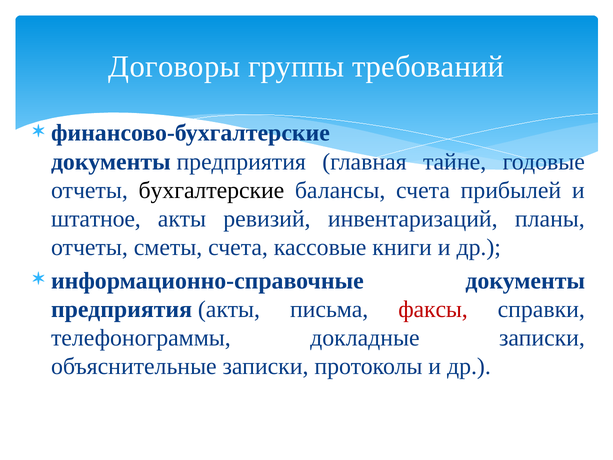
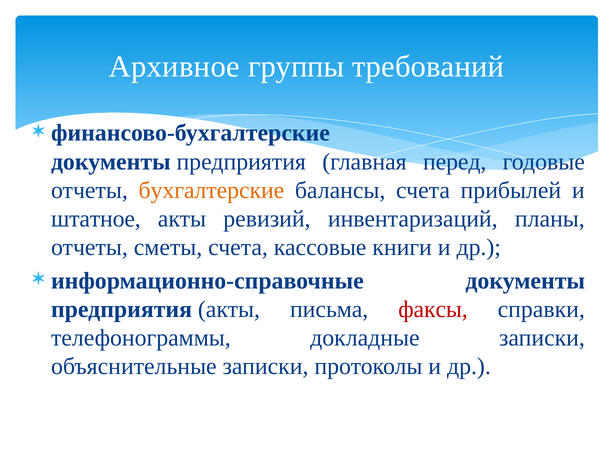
Договоры: Договоры -> Архивное (174, 67)
тайне: тайне -> перед (455, 162)
бухгалтерские colour: black -> orange (211, 190)
